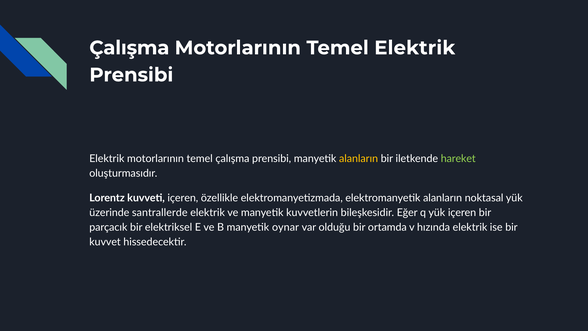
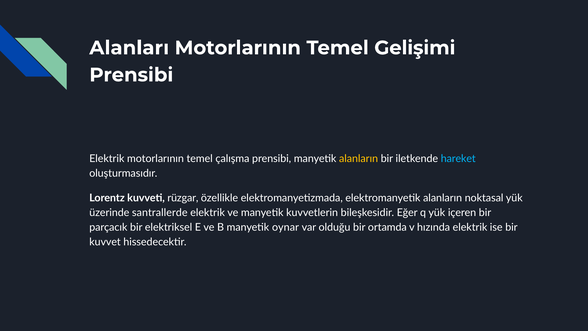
Çalışma: Çalışma -> Alanları (129, 48)
Temel Elektrik: Elektrik -> Gelişimi (415, 48)
hareket colour: light green -> light blue (458, 159)
kuvveti içeren: içeren -> rüzgar (183, 198)
